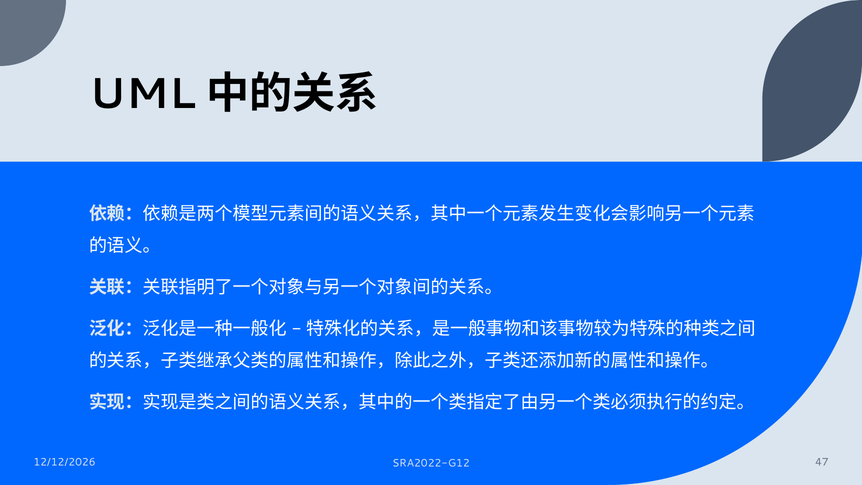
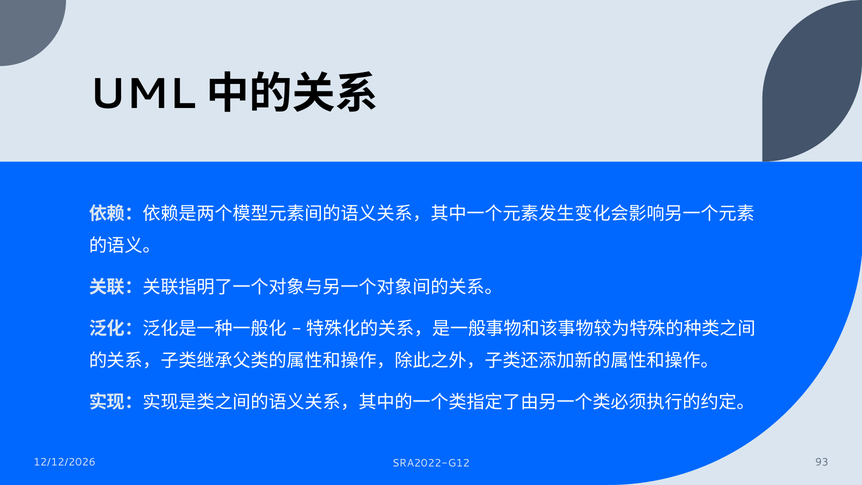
47: 47 -> 93 (822, 462)
